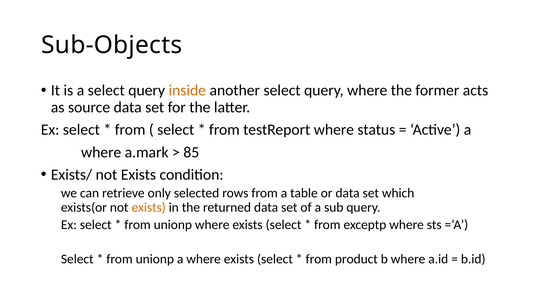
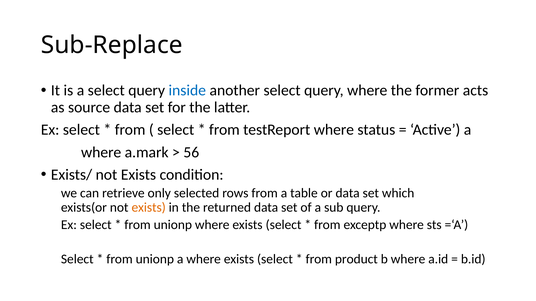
Sub-Objects: Sub-Objects -> Sub-Replace (112, 45)
inside colour: orange -> blue (187, 91)
85: 85 -> 56 (191, 152)
